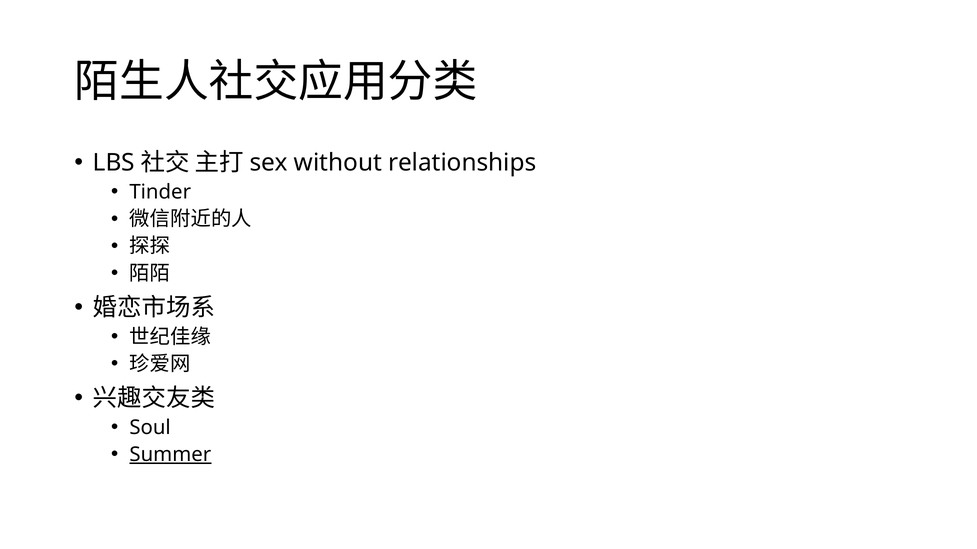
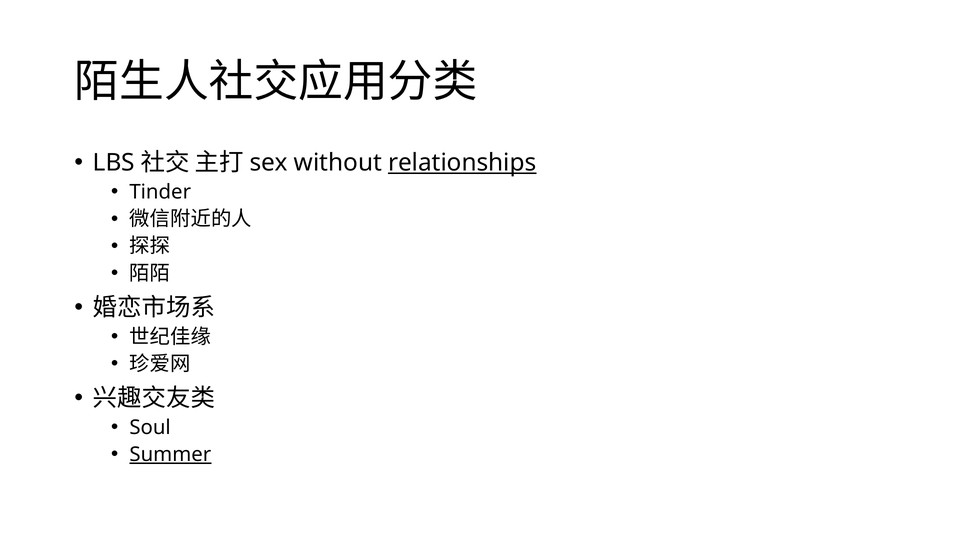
relationships underline: none -> present (462, 163)
